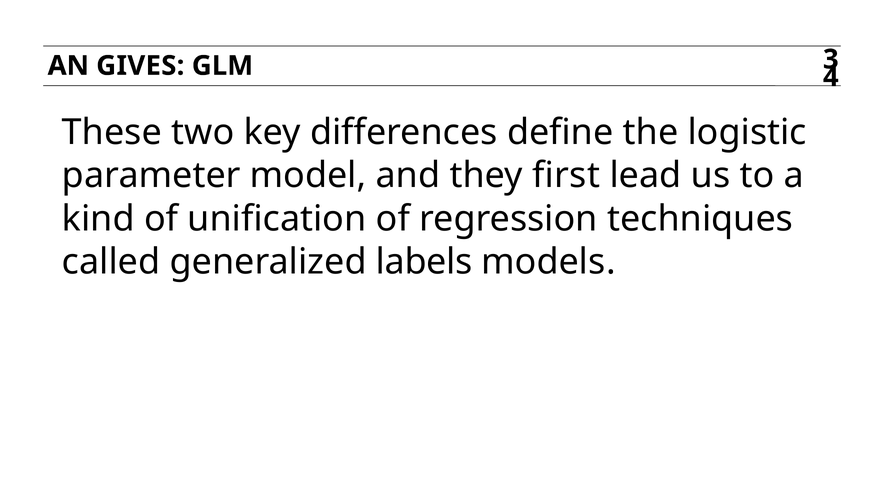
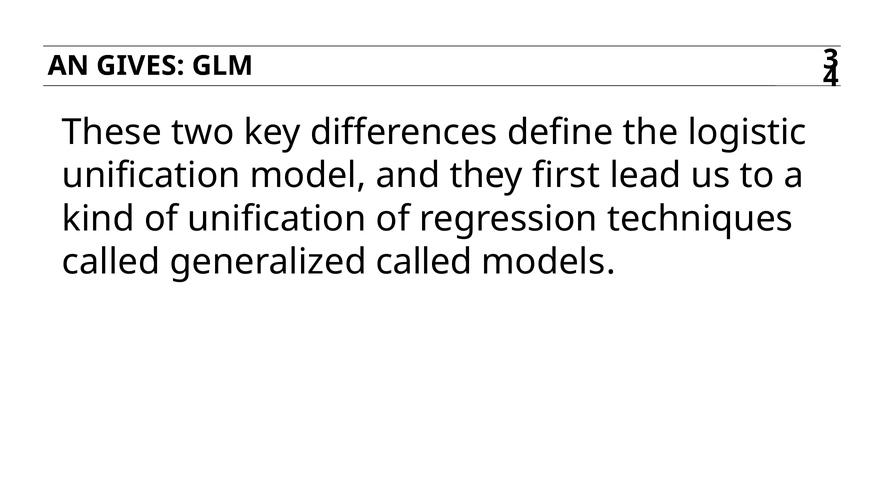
parameter: parameter -> unification (151, 176)
generalized labels: labels -> called (424, 262)
